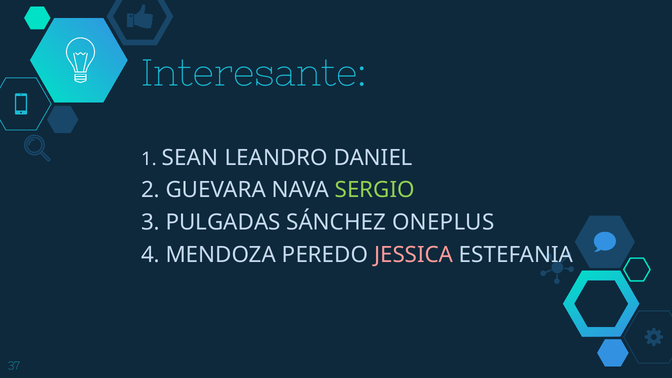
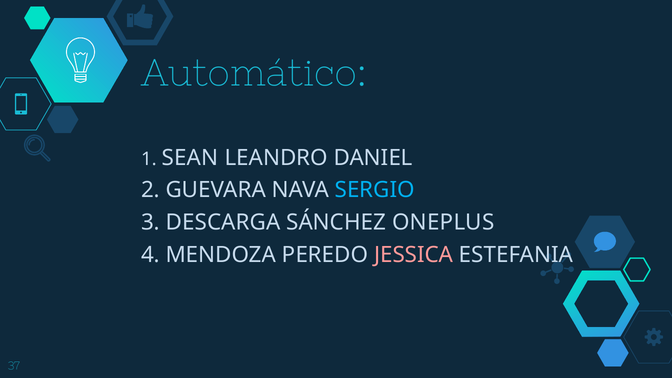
Interesante: Interesante -> Automático (254, 74)
SERGIO colour: light green -> light blue (375, 190)
PULGADAS: PULGADAS -> DESCARGA (223, 223)
